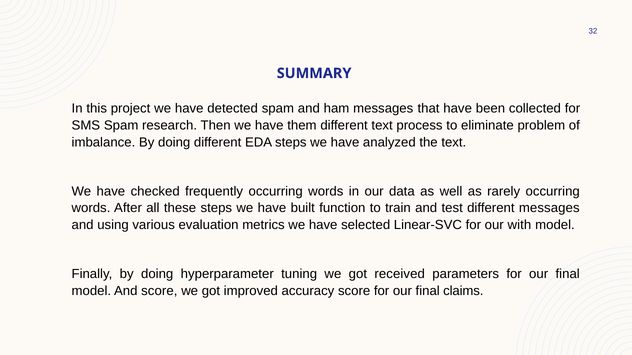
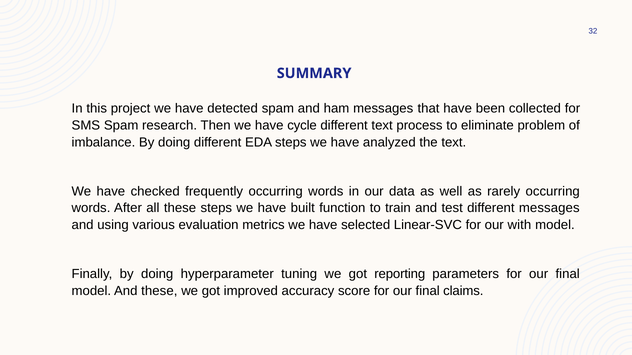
them: them -> cycle (302, 125)
received: received -> reporting (400, 274)
And score: score -> these (159, 291)
